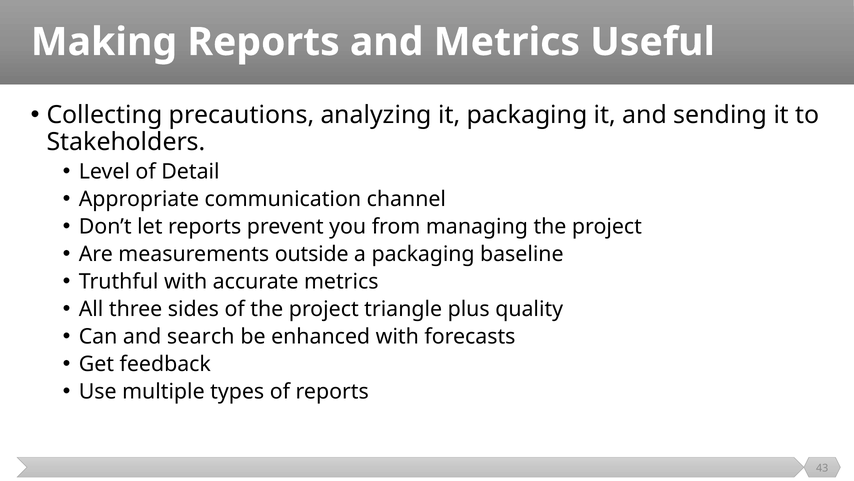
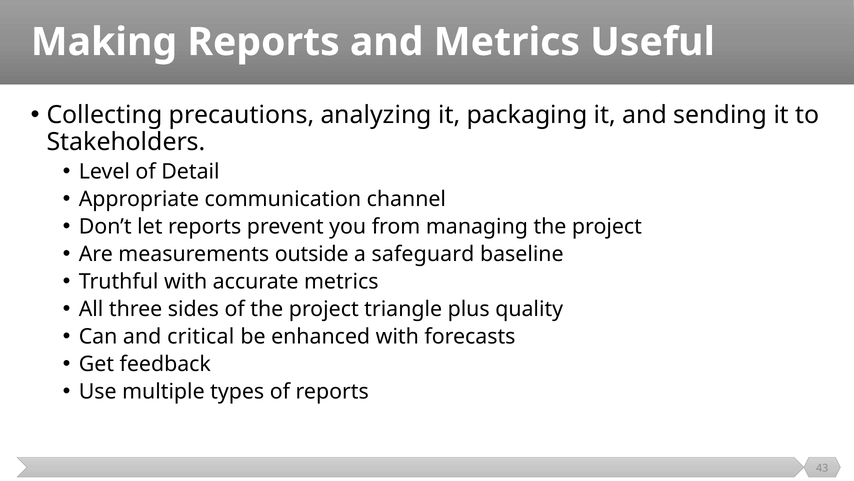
a packaging: packaging -> safeguard (423, 254)
search: search -> critical (201, 336)
